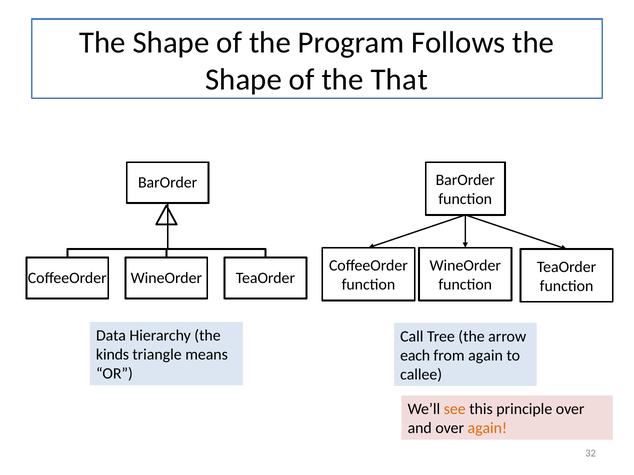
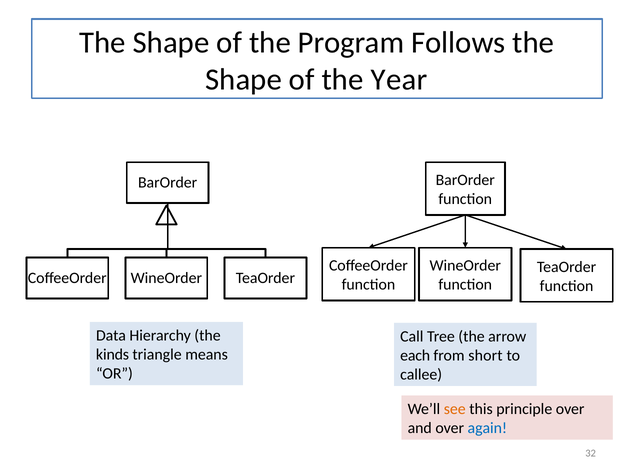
That: That -> Year (399, 80)
from again: again -> short (485, 356)
again colour: orange -> blue (487, 429)
